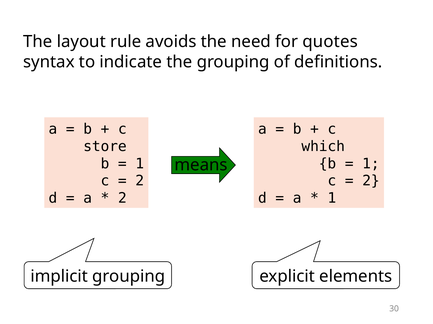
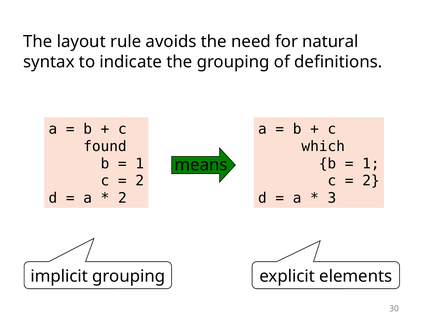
quotes: quotes -> natural (330, 42)
store: store -> found (105, 147)
1: 1 -> 3 (332, 199)
